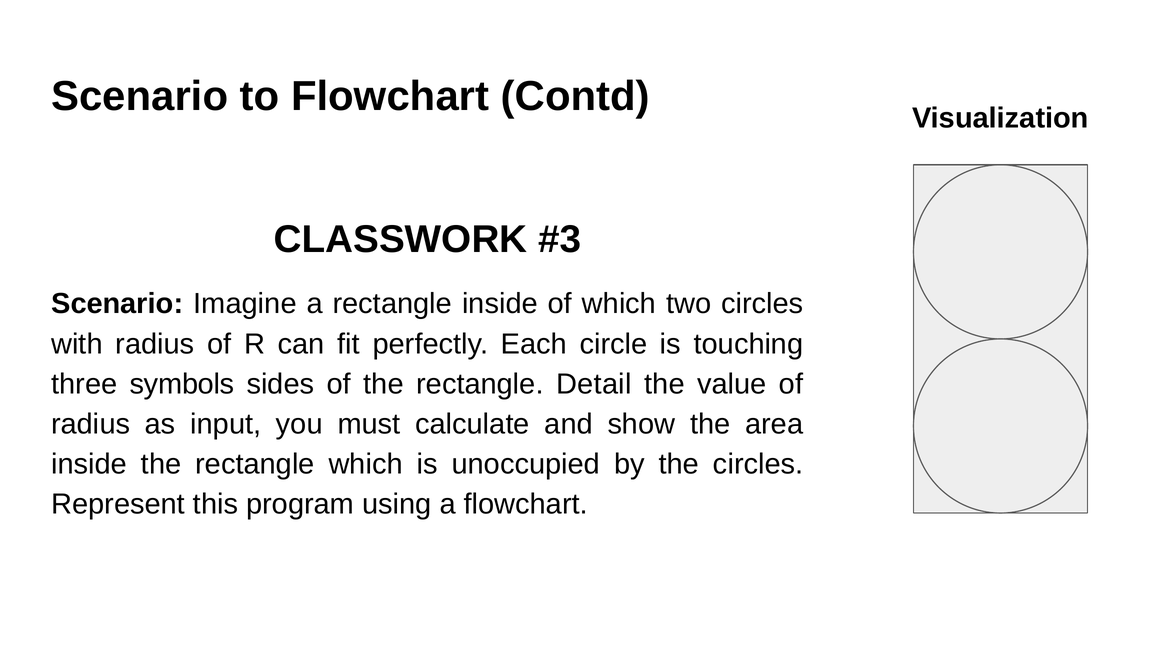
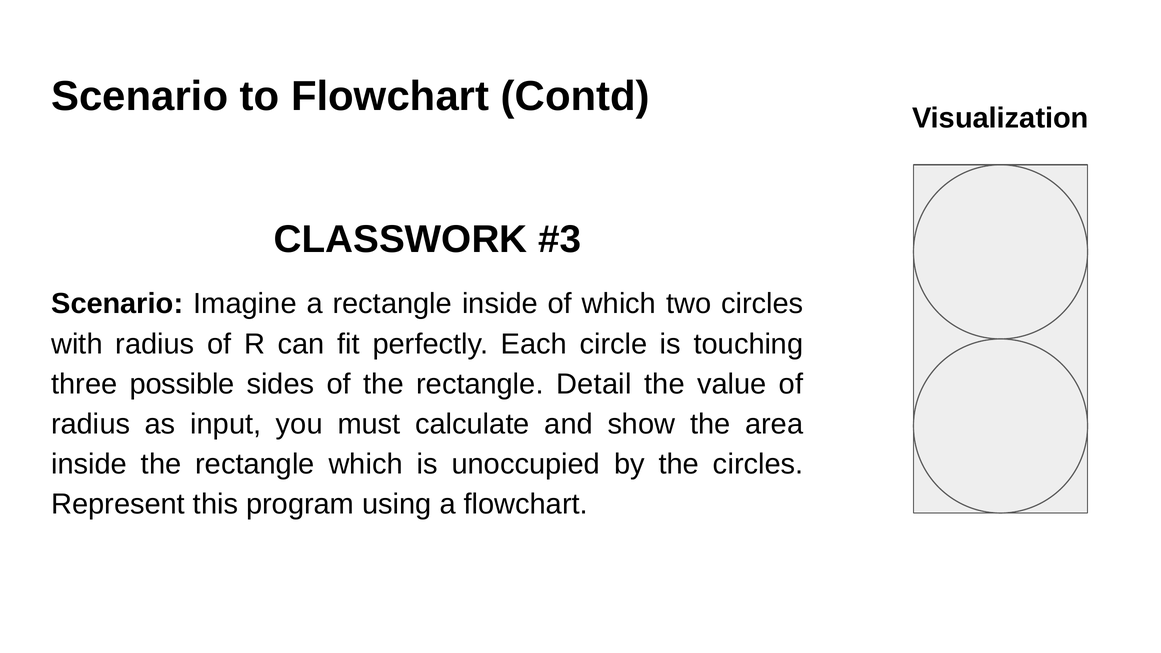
symbols: symbols -> possible (182, 384)
